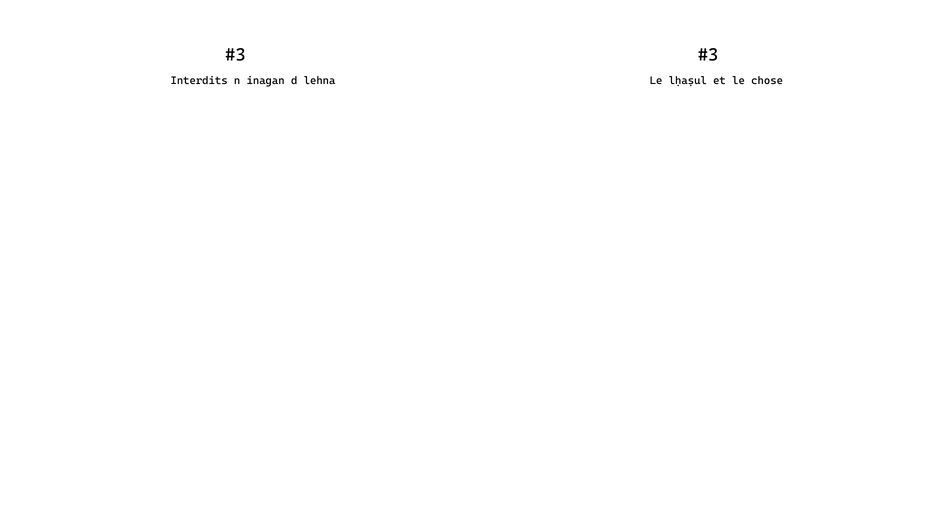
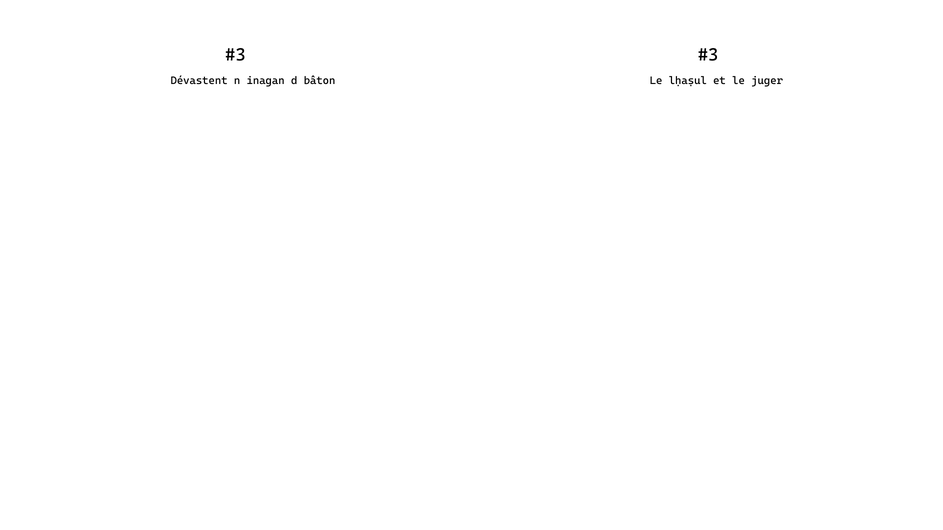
Interdits: Interdits -> Dévastent (199, 81)
lehna: lehna -> bâton (320, 81)
chose: chose -> juger (767, 81)
